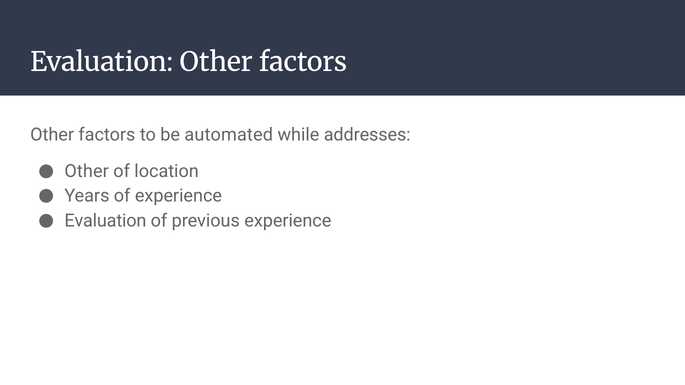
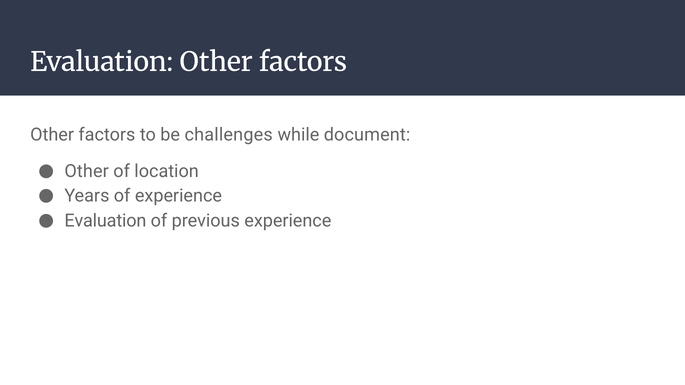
automated: automated -> challenges (229, 135)
addresses: addresses -> document (367, 135)
